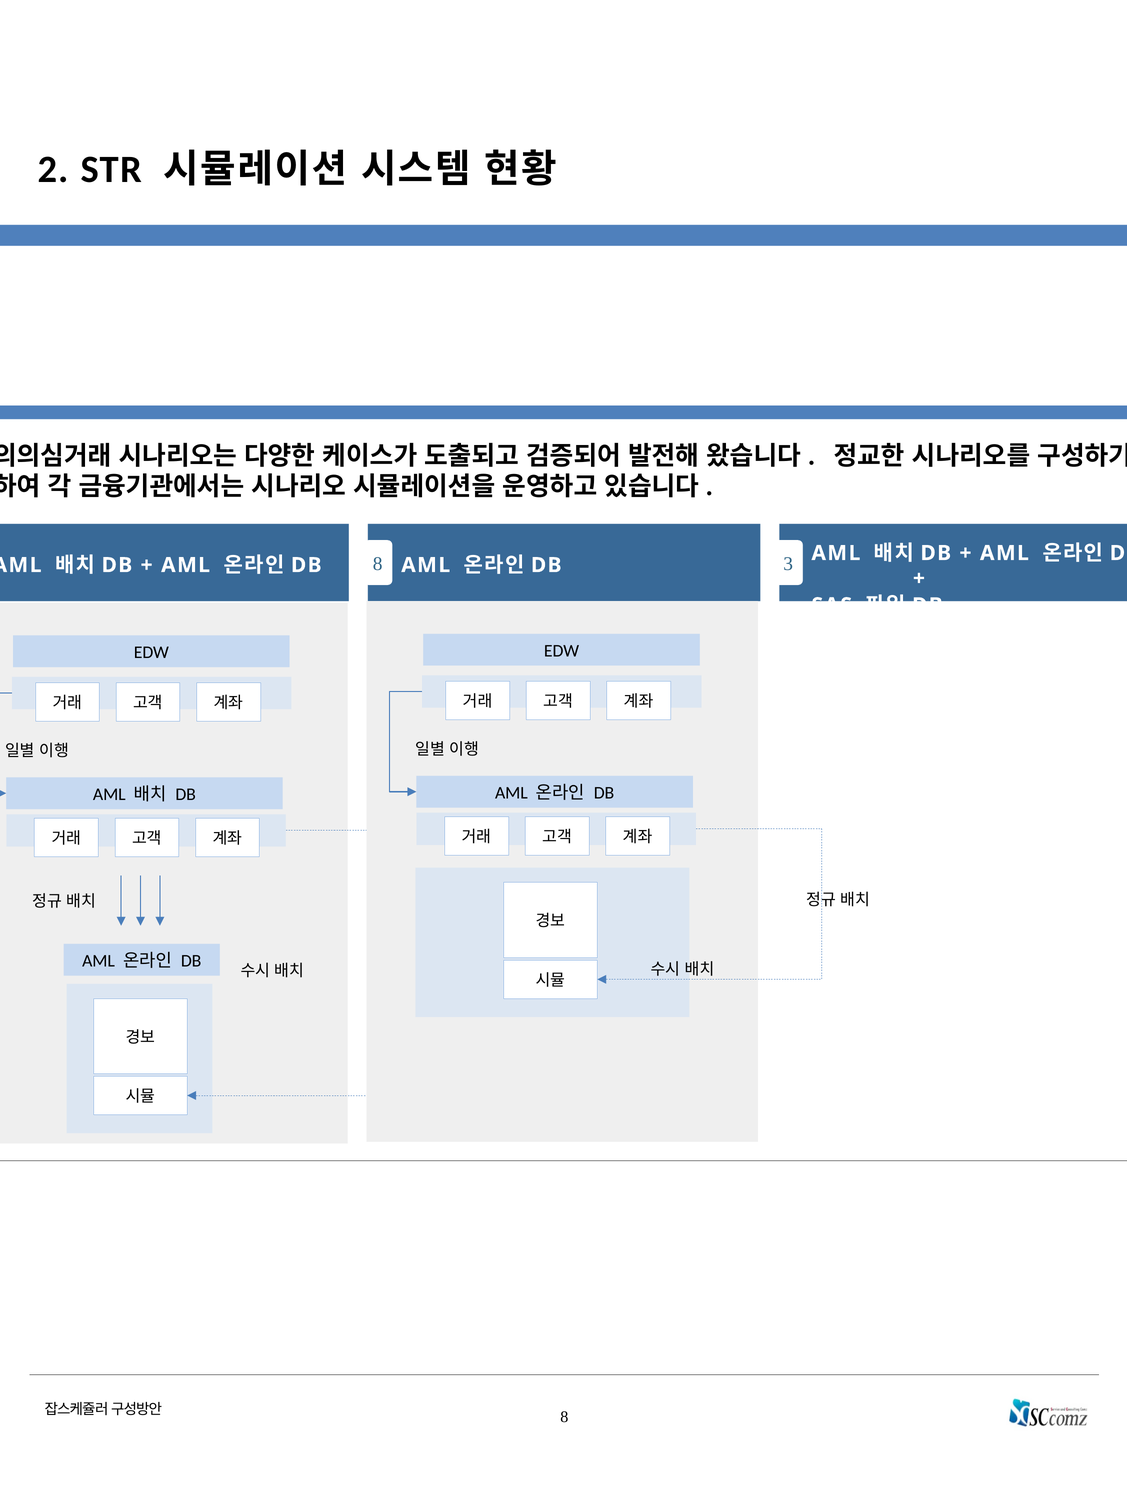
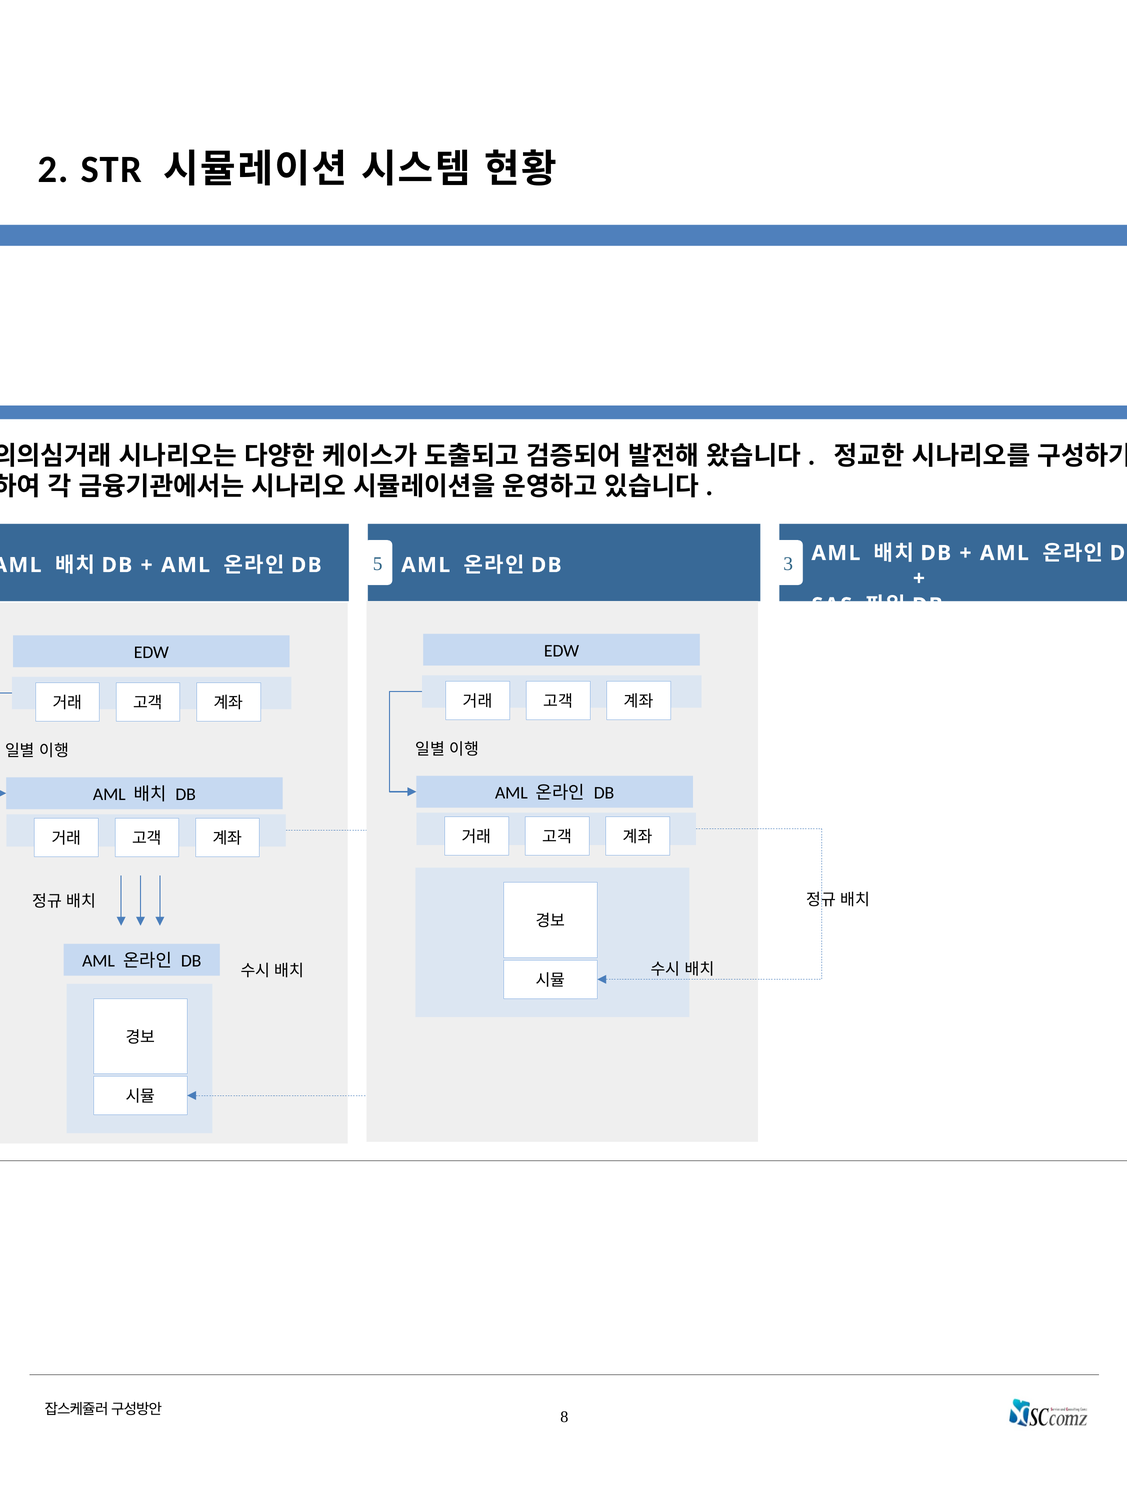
DB 8: 8 -> 5 (378, 563)
